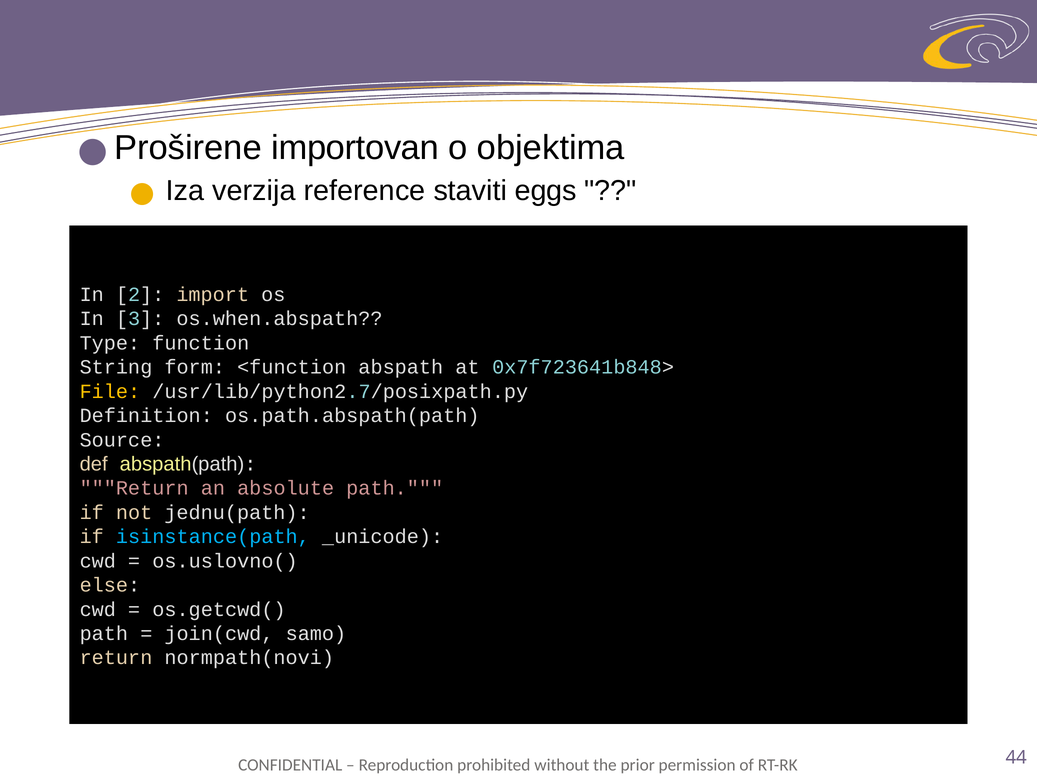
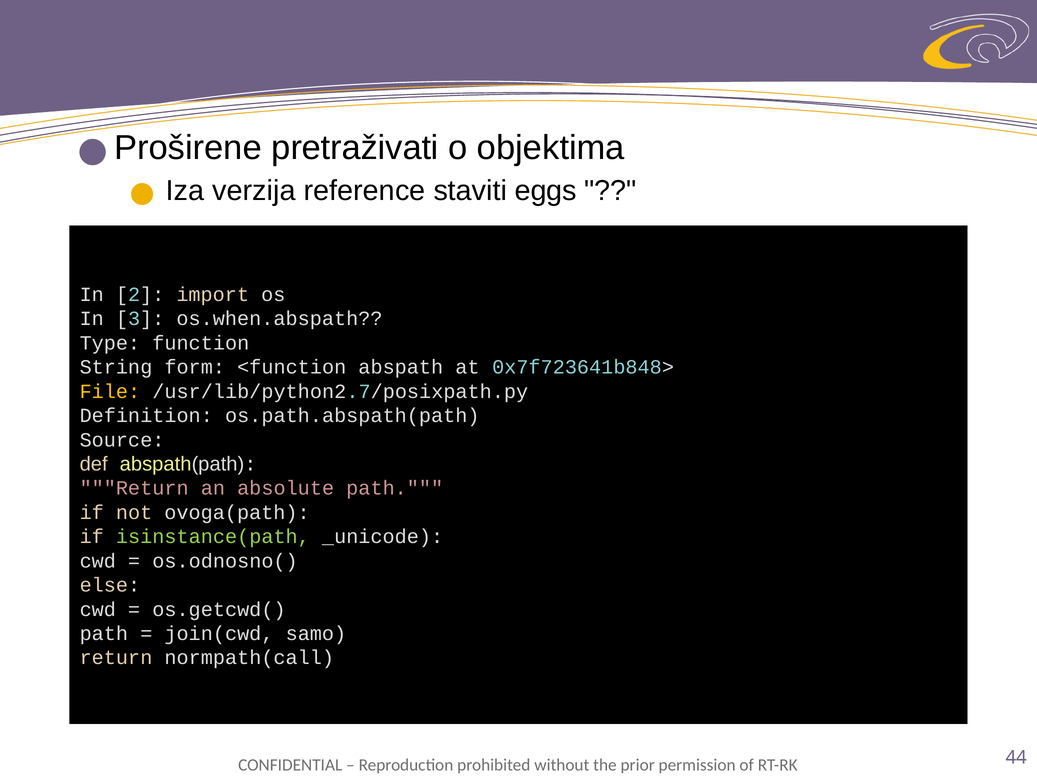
importovan: importovan -> pretraživati (355, 148)
jednu(path: jednu(path -> ovoga(path (237, 512)
isinstance(path colour: light blue -> light green (213, 537)
os.uslovno(: os.uslovno( -> os.odnosno( (225, 561)
normpath(novi: normpath(novi -> normpath(call (249, 658)
